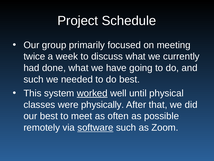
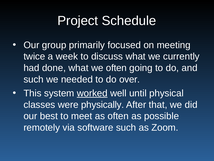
we have: have -> often (116, 68)
do best: best -> over (130, 79)
software underline: present -> none (95, 127)
